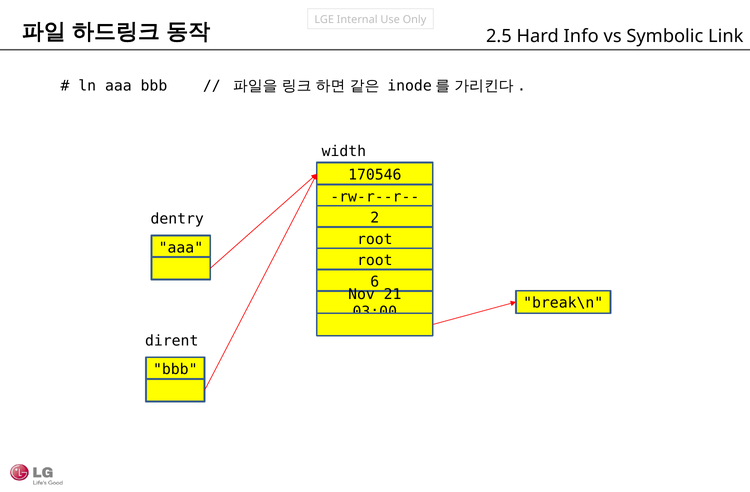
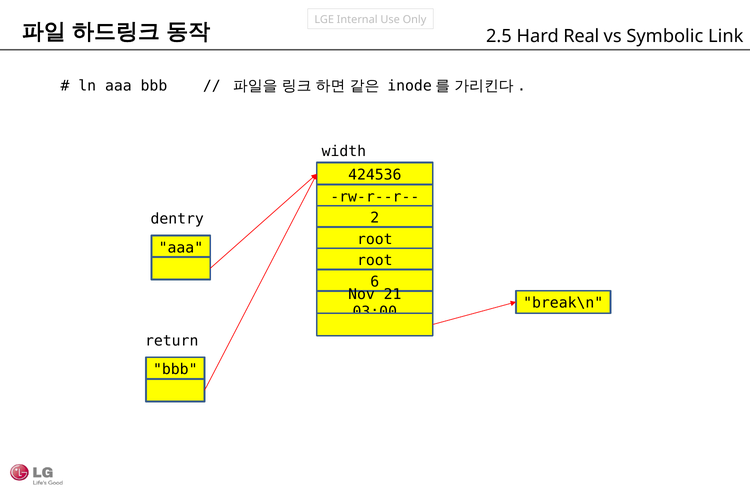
Info: Info -> Real (581, 36)
170546: 170546 -> 424536 (375, 175)
dirent: dirent -> return (172, 341)
